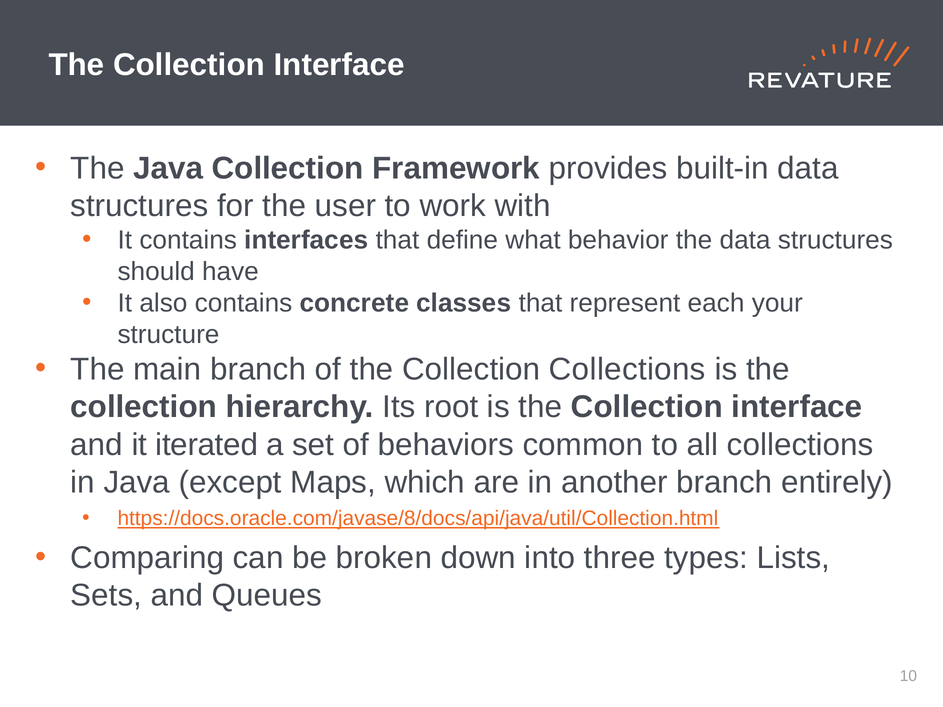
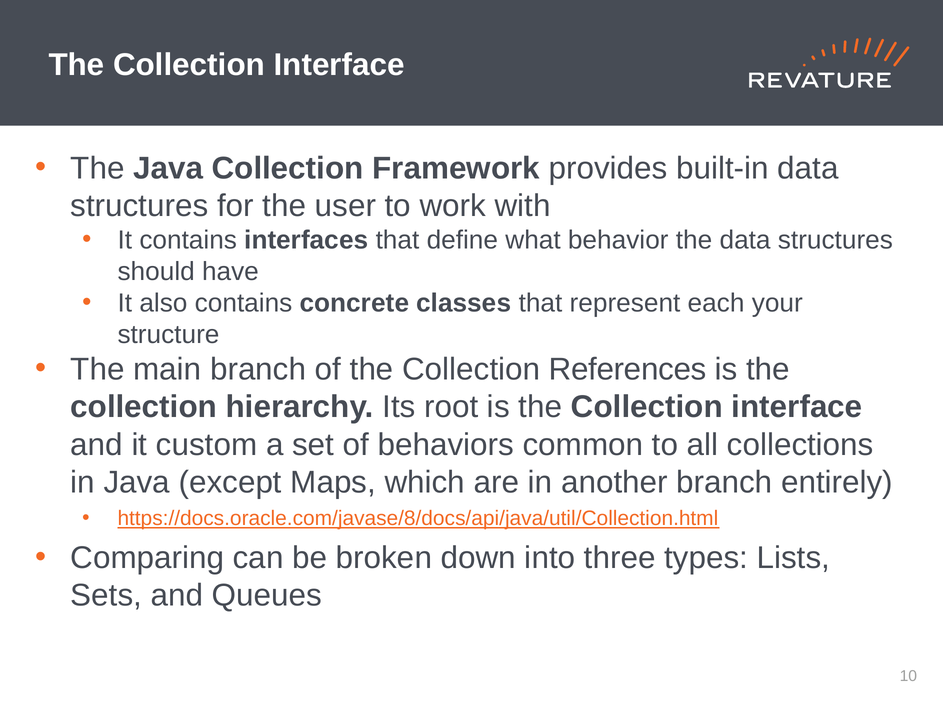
Collection Collections: Collections -> References (628, 369)
iterated: iterated -> custom (207, 445)
